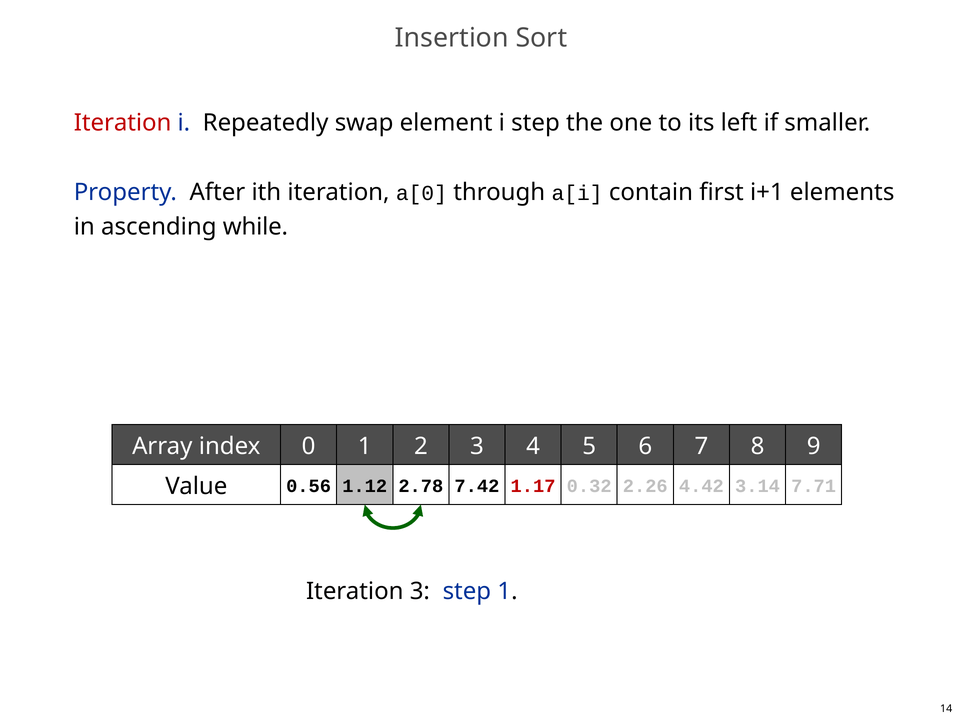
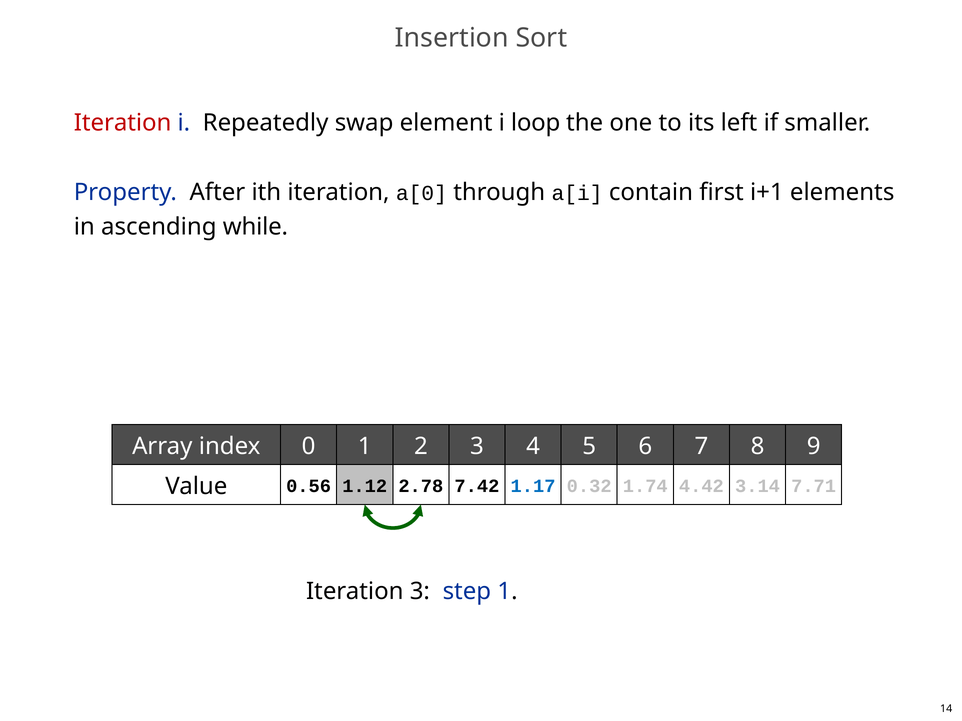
i step: step -> loop (536, 123)
1.17 colour: red -> blue (533, 486)
2.26: 2.26 -> 1.74 (645, 486)
